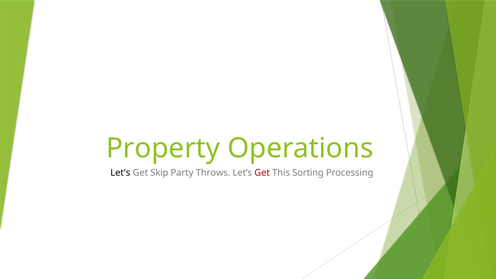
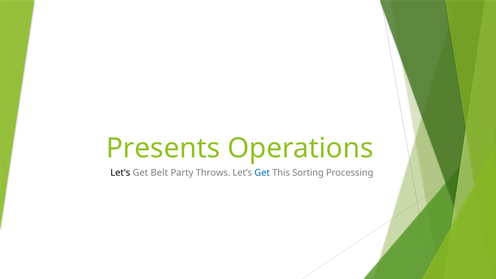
Property: Property -> Presents (163, 148)
Skip: Skip -> Belt (159, 173)
Get colour: red -> blue (262, 173)
